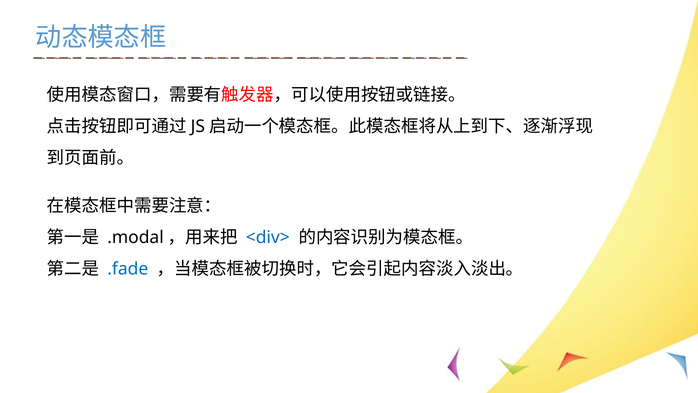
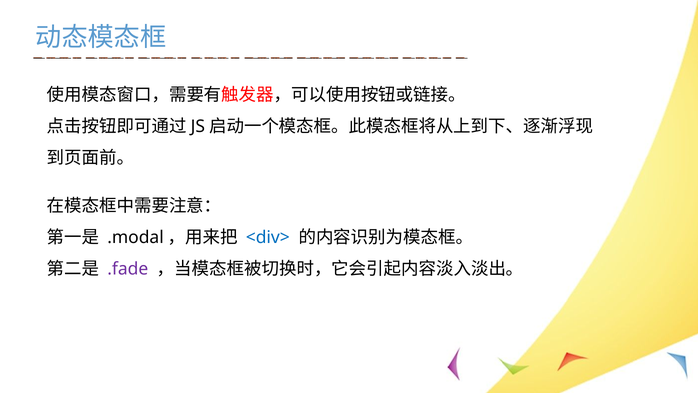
.fade colour: blue -> purple (128, 269)
